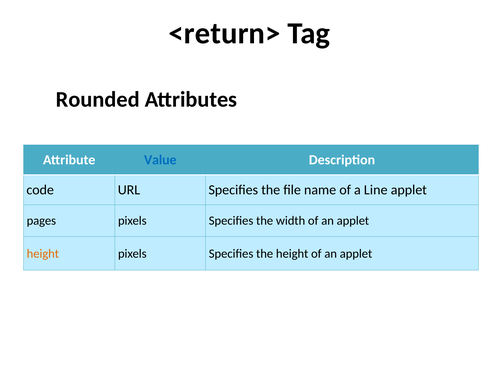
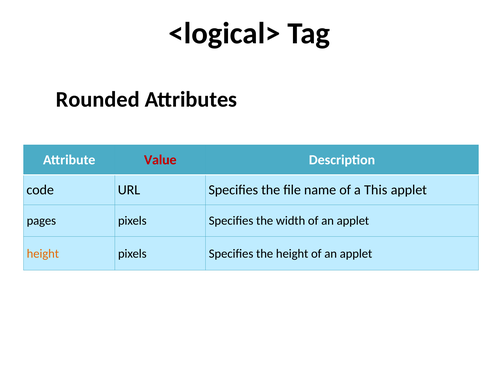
<return>: <return> -> <logical> (225, 34)
Value colour: blue -> red (160, 160)
Line: Line -> This (376, 190)
